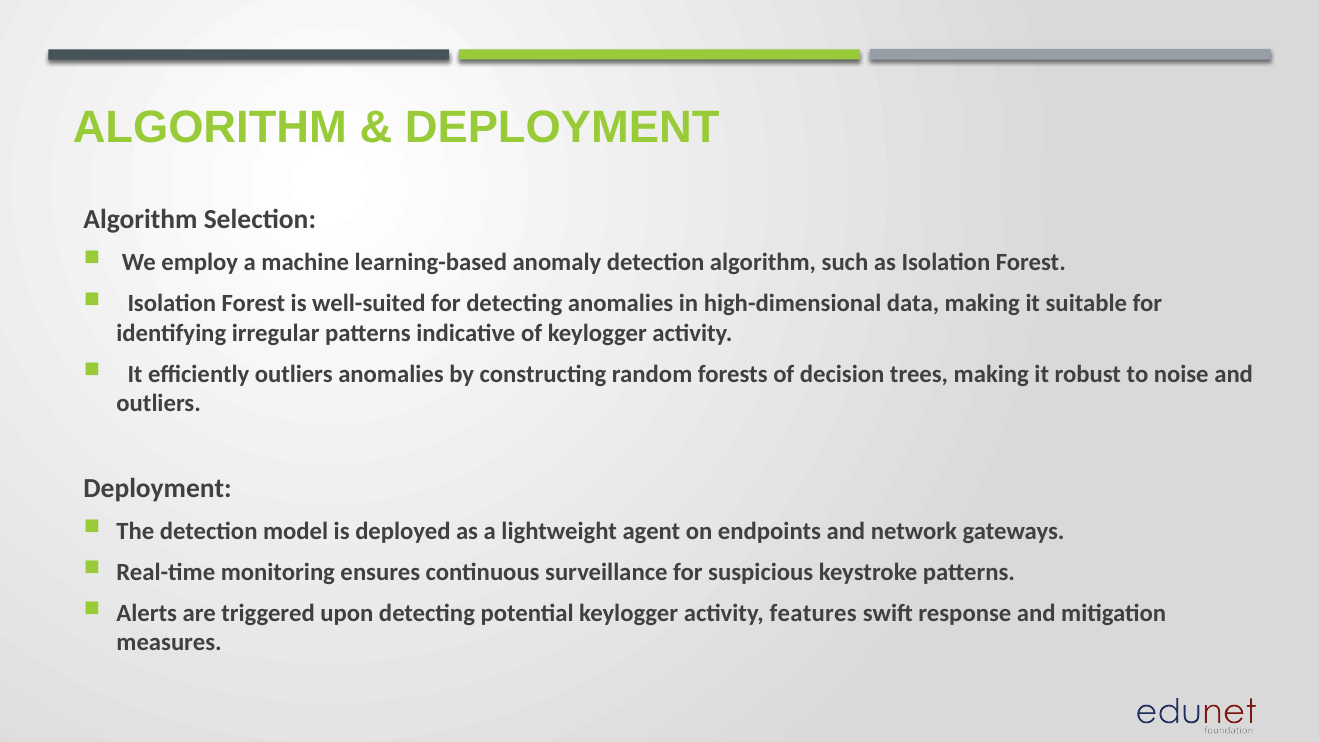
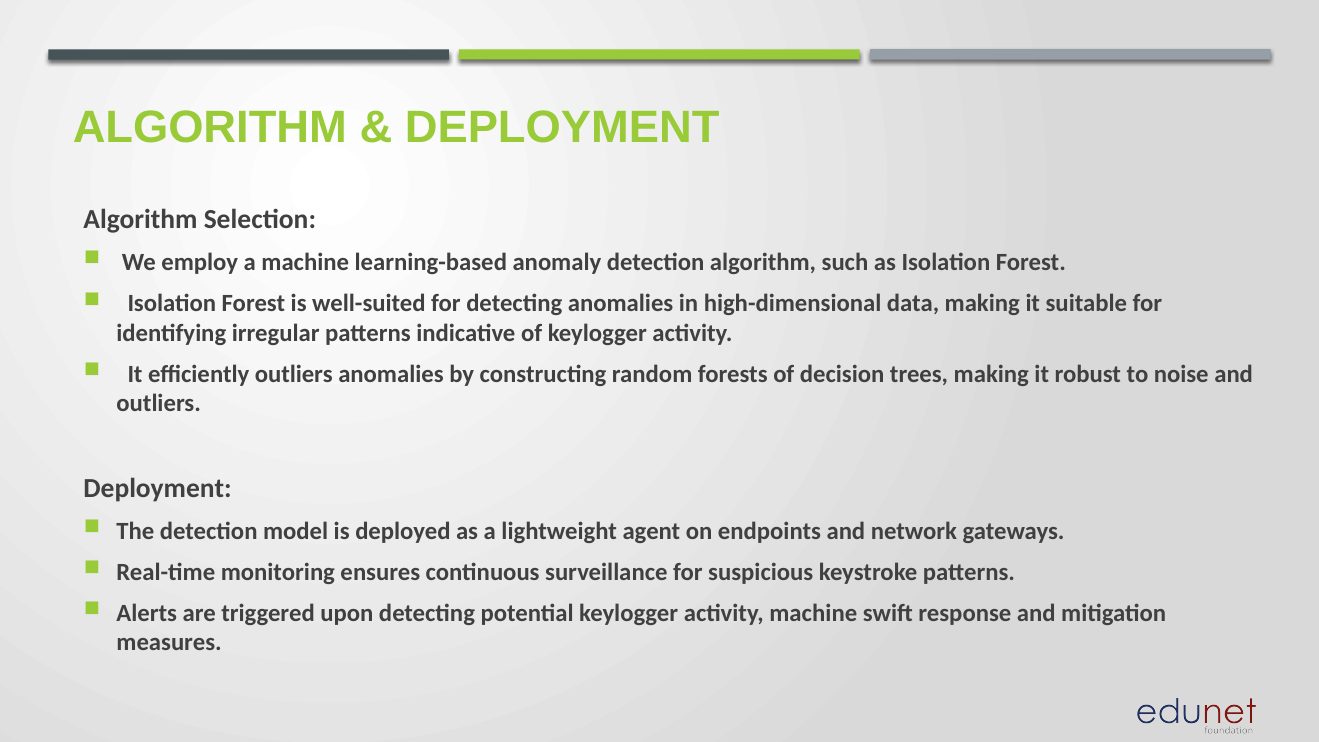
activity features: features -> machine (813, 613)
